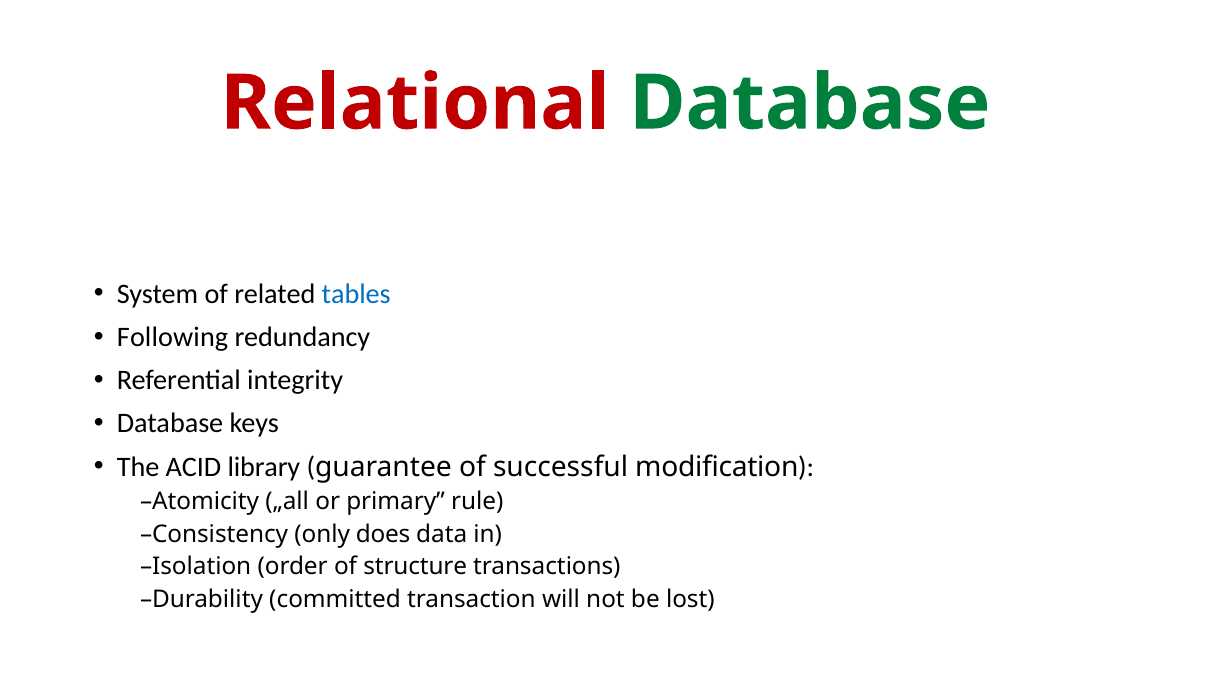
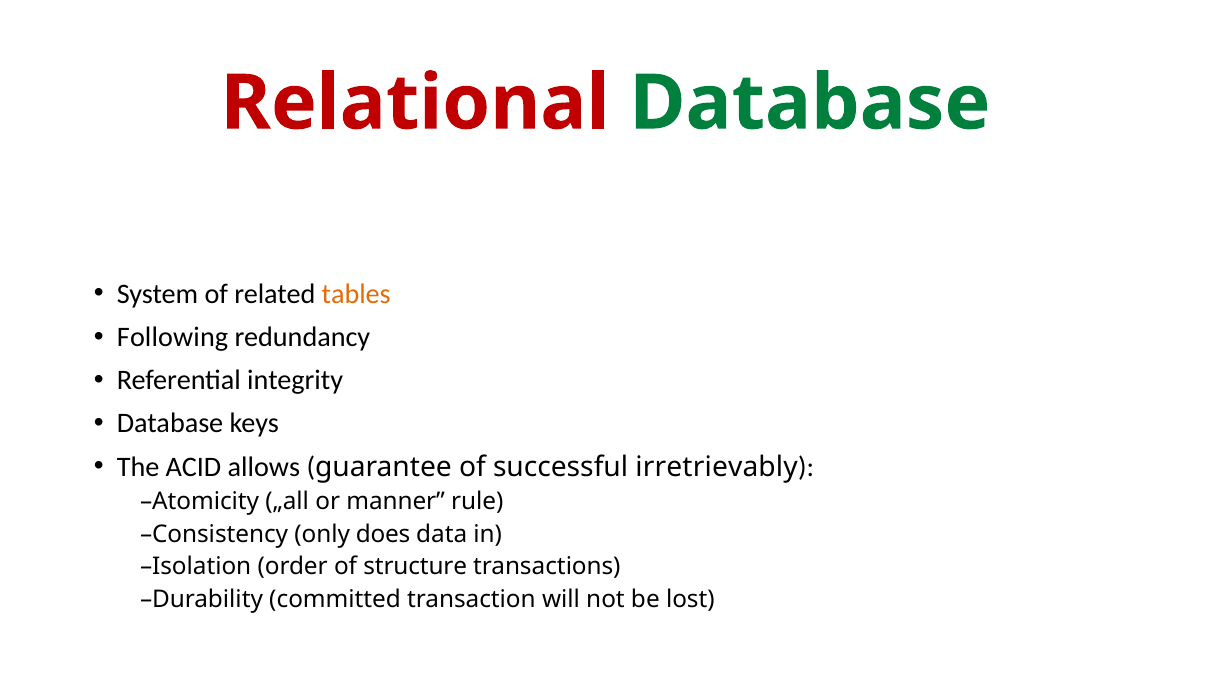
tables colour: blue -> orange (356, 294)
library: library -> allows (264, 467)
modification: modification -> irretrievably (717, 467)
primary: primary -> manner (396, 502)
